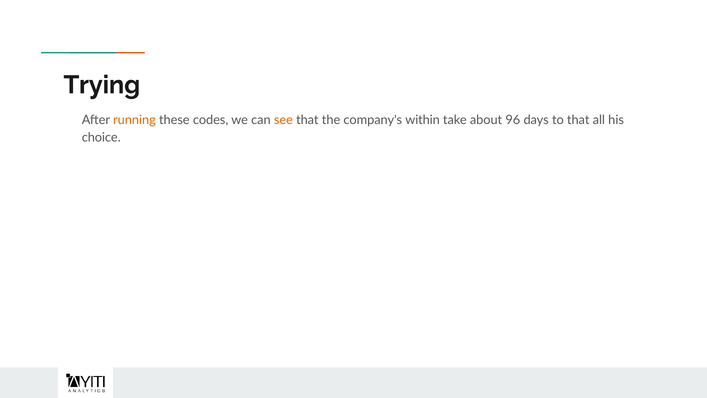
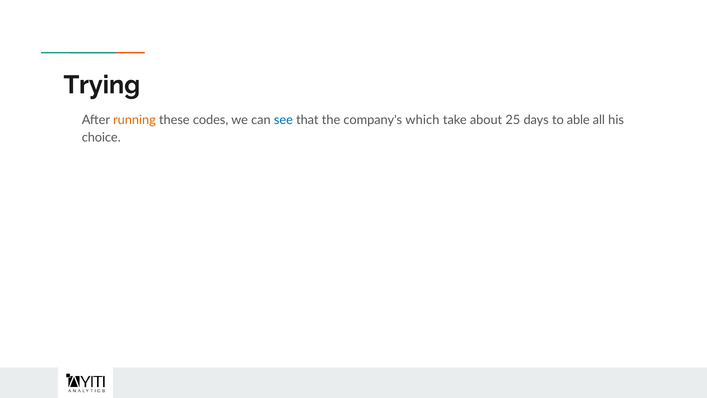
see colour: orange -> blue (283, 120)
within: within -> which (422, 120)
96: 96 -> 25 (513, 120)
to that: that -> able (578, 120)
